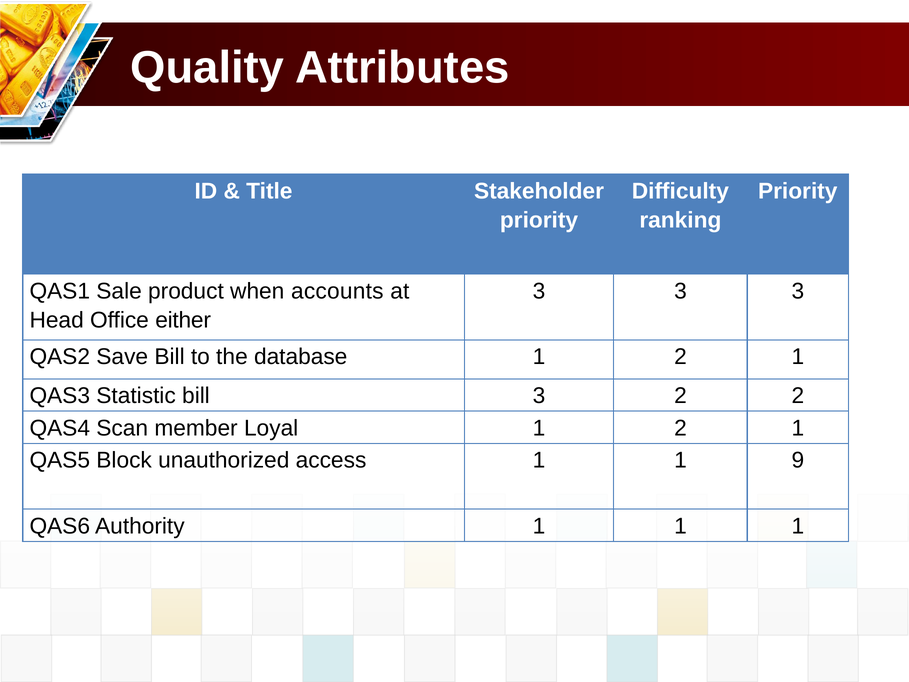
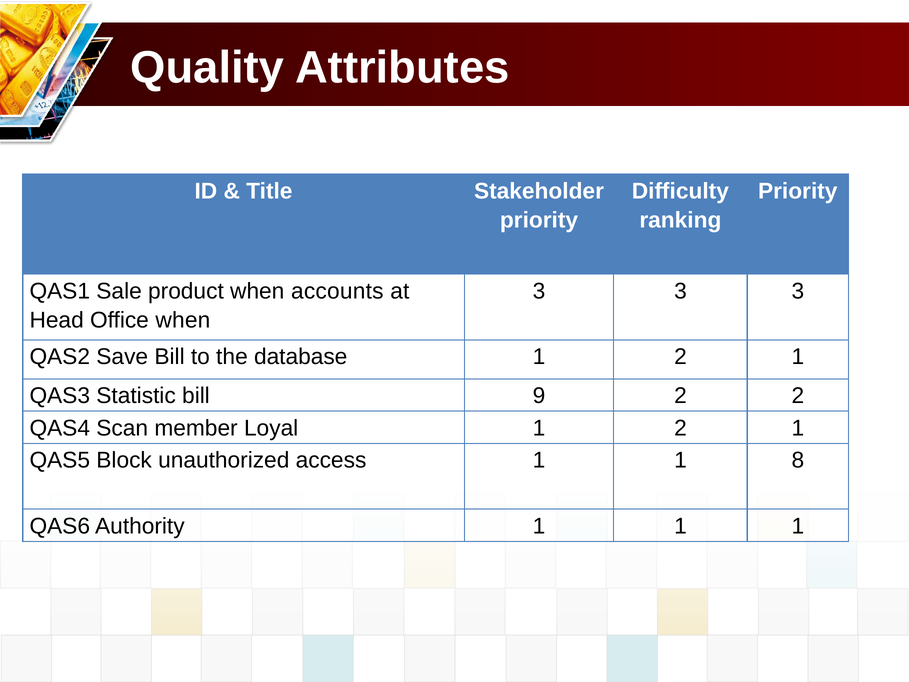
Office either: either -> when (183, 320)
bill 3: 3 -> 9 (539, 396)
9: 9 -> 8 (798, 460)
